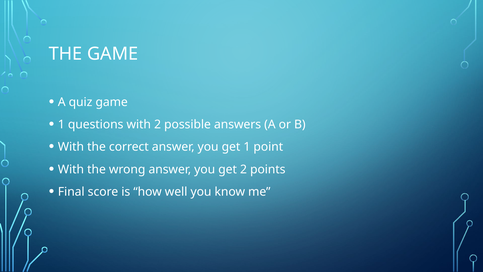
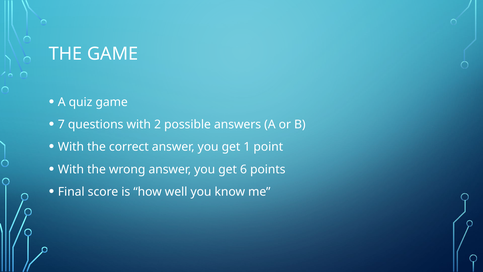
1: 1 -> 7 (61, 124)
get 2: 2 -> 6 (243, 169)
